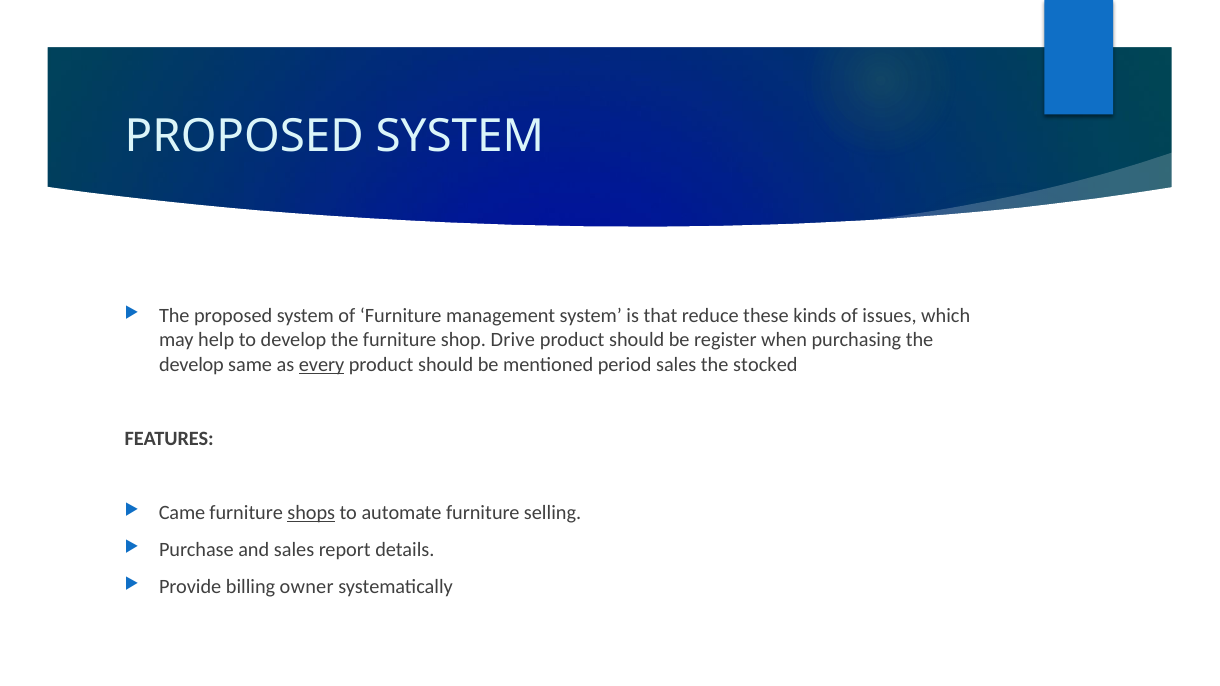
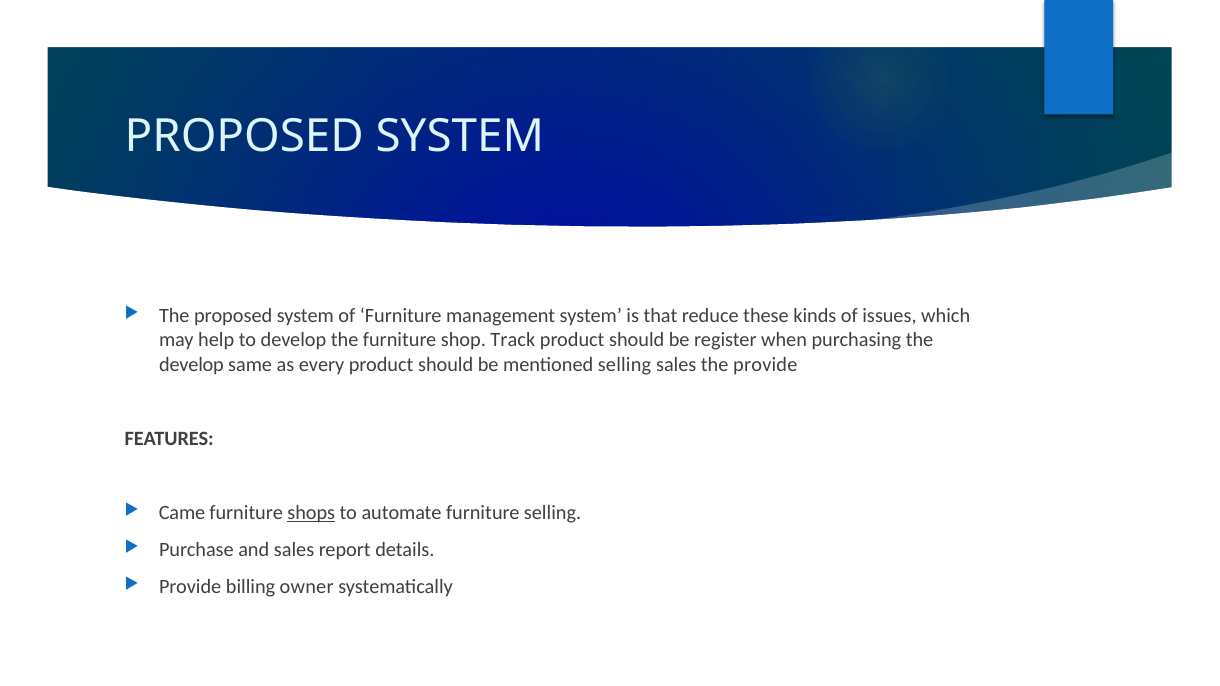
Drive: Drive -> Track (513, 340)
every underline: present -> none (322, 365)
mentioned period: period -> selling (625, 365)
the stocked: stocked -> provide (765, 365)
